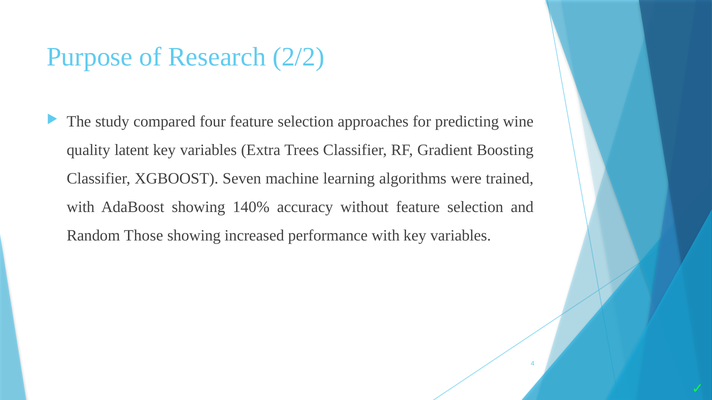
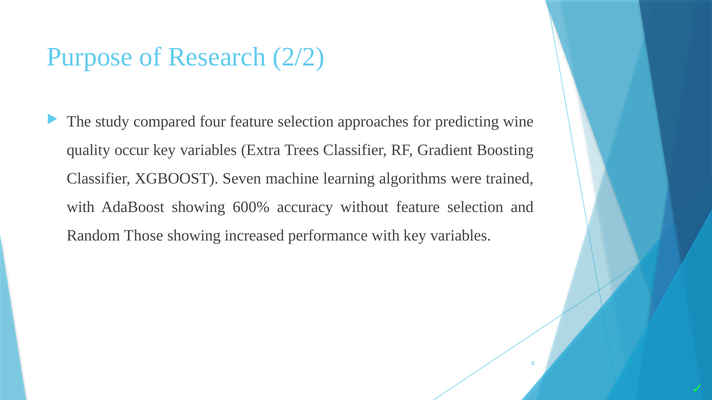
latent: latent -> occur (132, 150)
140%: 140% -> 600% (251, 207)
